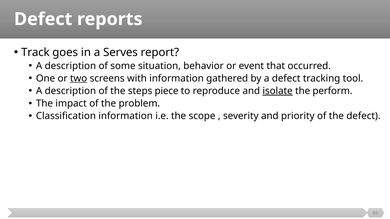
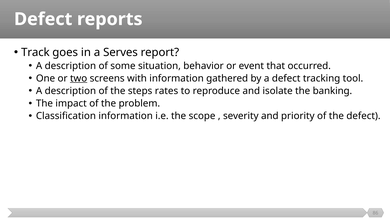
piece: piece -> rates (167, 91)
isolate underline: present -> none (278, 91)
perform: perform -> banking (332, 91)
